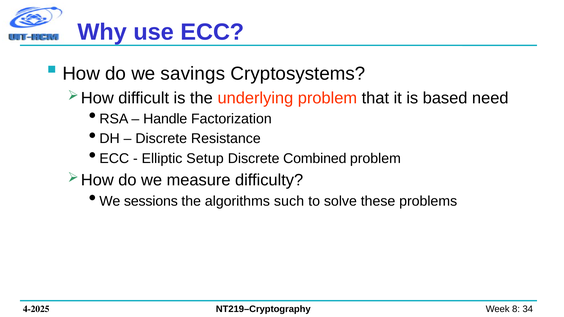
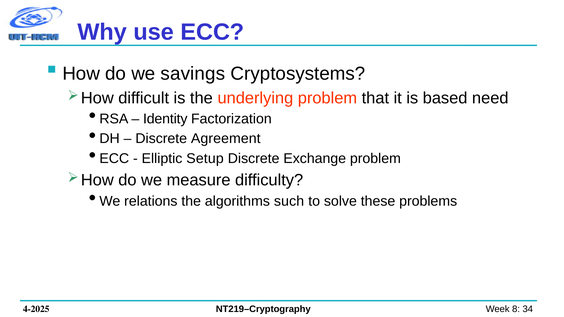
Handle: Handle -> Identity (165, 119)
Resistance: Resistance -> Agreement (226, 139)
Combined: Combined -> Exchange (315, 158)
sessions: sessions -> relations (151, 201)
